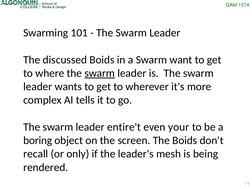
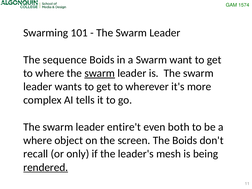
discussed: discussed -> sequence (65, 60)
your: your -> both (179, 127)
boring: boring -> where (38, 140)
rendered underline: none -> present (46, 167)
